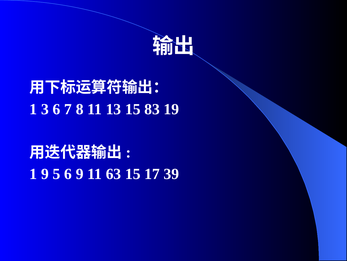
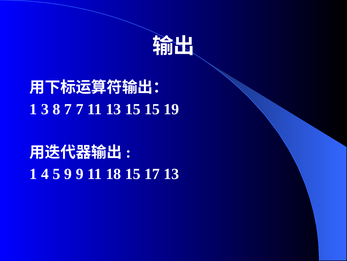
3 6: 6 -> 8 (56, 109)
7 8: 8 -> 7 (80, 109)
15 83: 83 -> 15 (152, 109)
1 9: 9 -> 4 (45, 174)
5 6: 6 -> 9 (68, 174)
63: 63 -> 18 (113, 174)
17 39: 39 -> 13 (171, 174)
